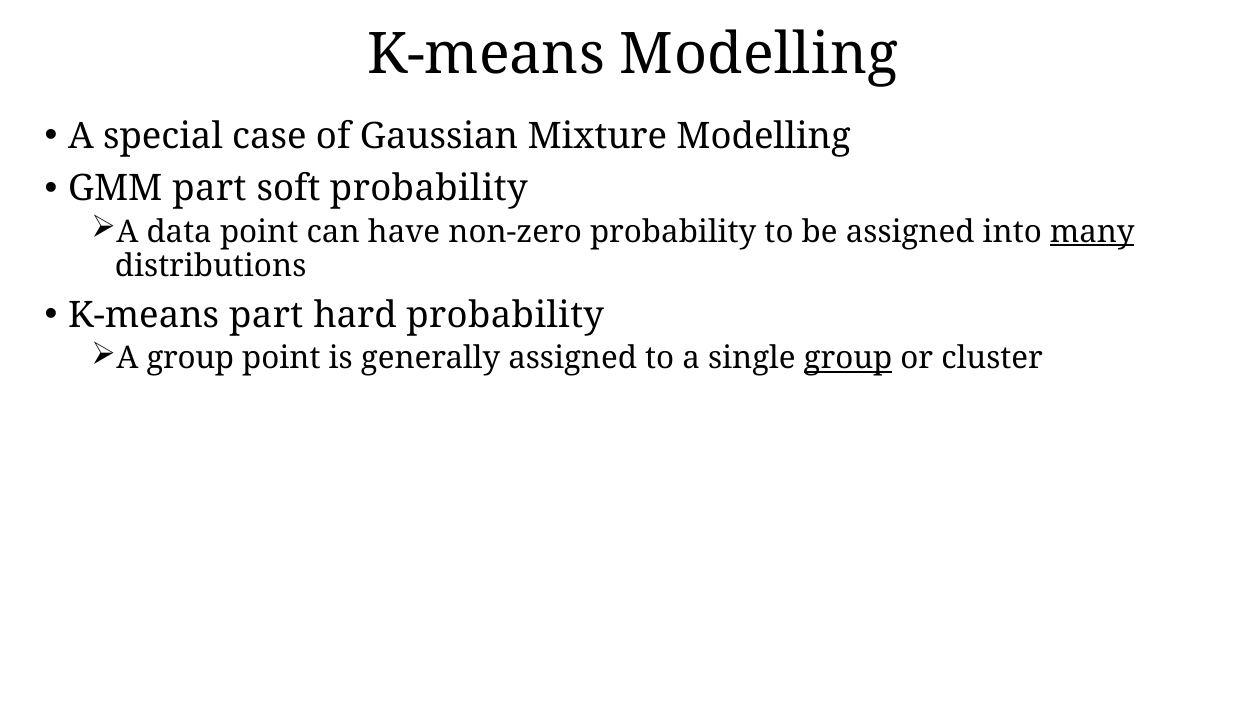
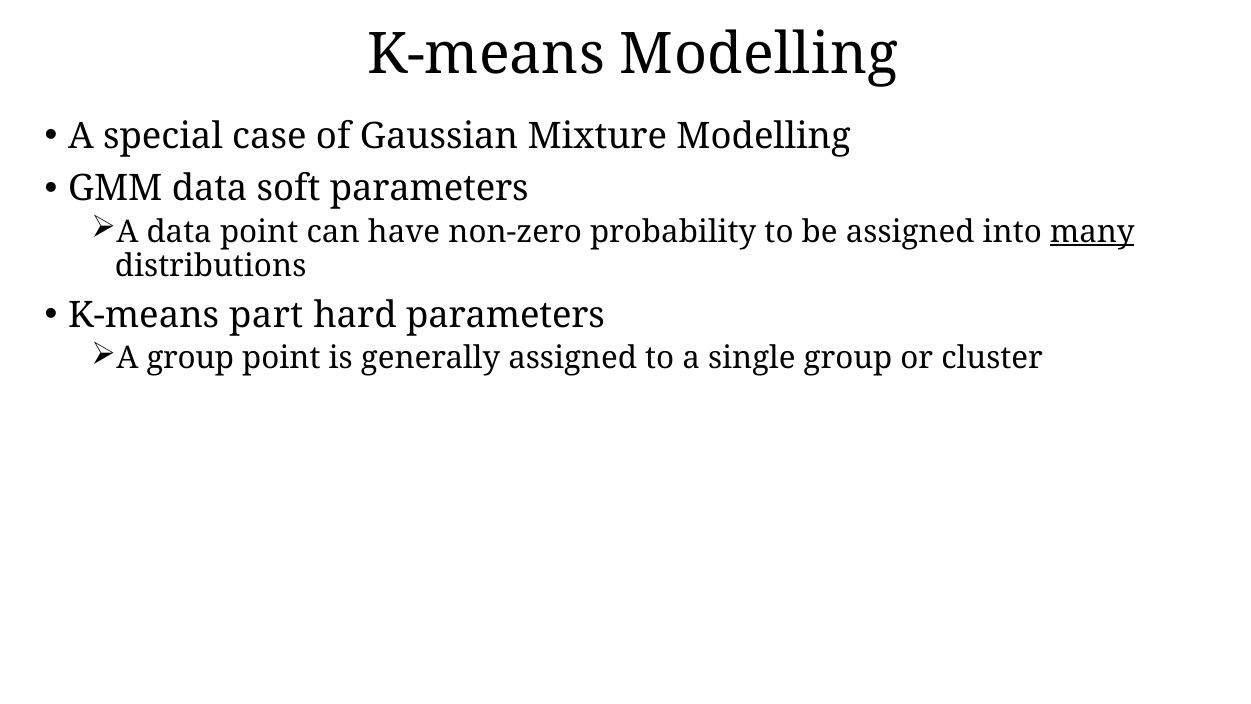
GMM part: part -> data (210, 189)
soft probability: probability -> parameters (429, 189)
hard probability: probability -> parameters (506, 315)
group underline: present -> none (848, 358)
